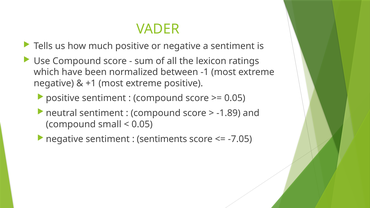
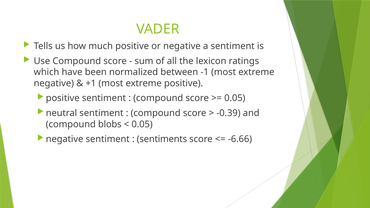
-1.89: -1.89 -> -0.39 (228, 113)
small: small -> blobs (110, 124)
-7.05: -7.05 -> -6.66 (240, 139)
